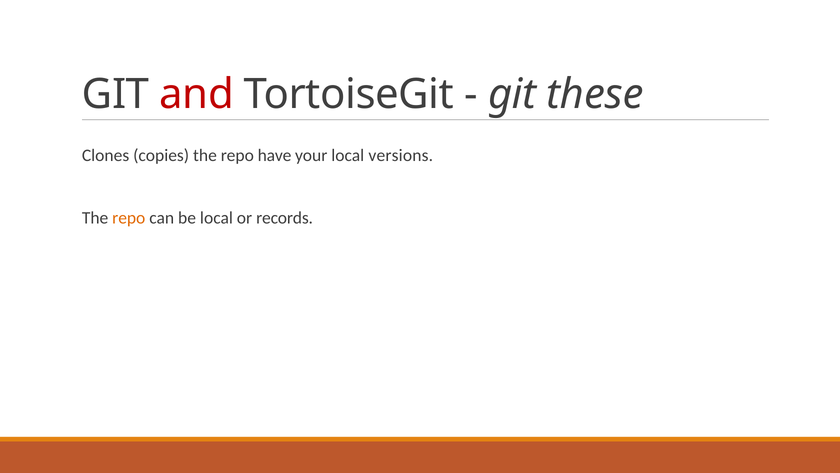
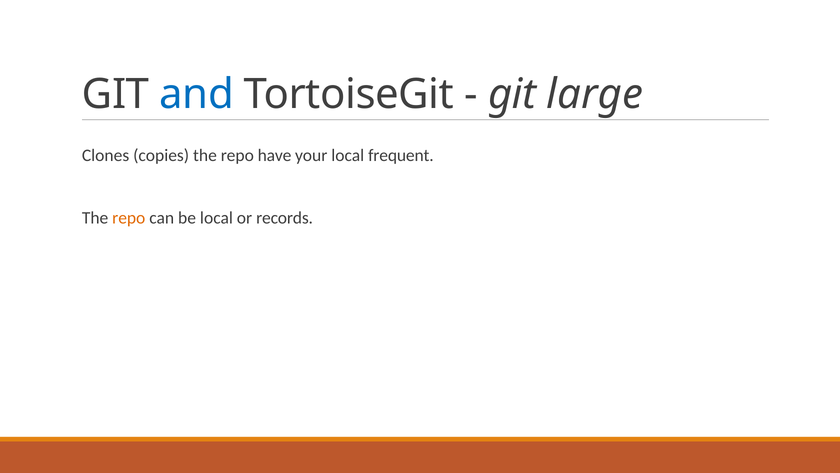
and colour: red -> blue (197, 94)
these: these -> large (595, 94)
versions: versions -> frequent (401, 155)
